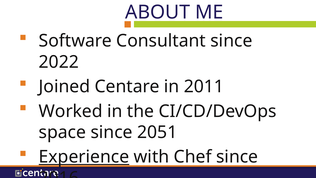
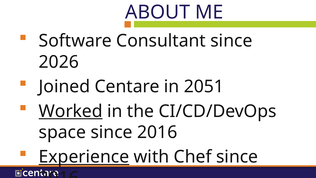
2022: 2022 -> 2026 (59, 62)
2011: 2011 -> 2051 (204, 86)
Worked underline: none -> present (71, 111)
space since 2051: 2051 -> 2016 (157, 132)
